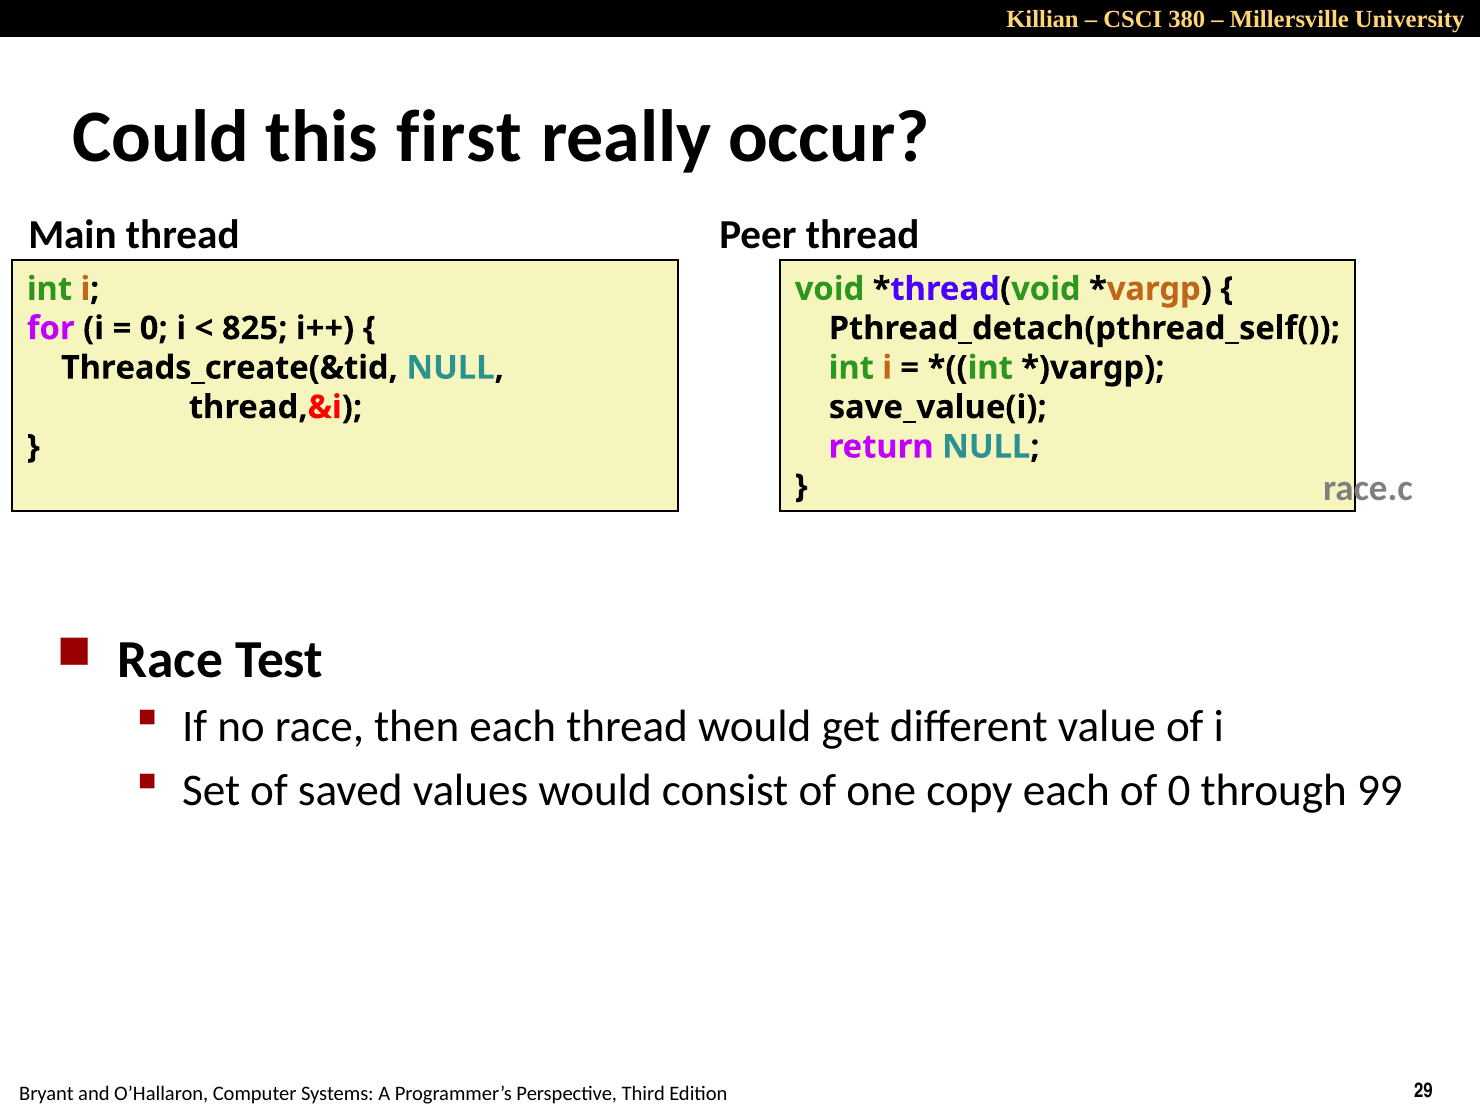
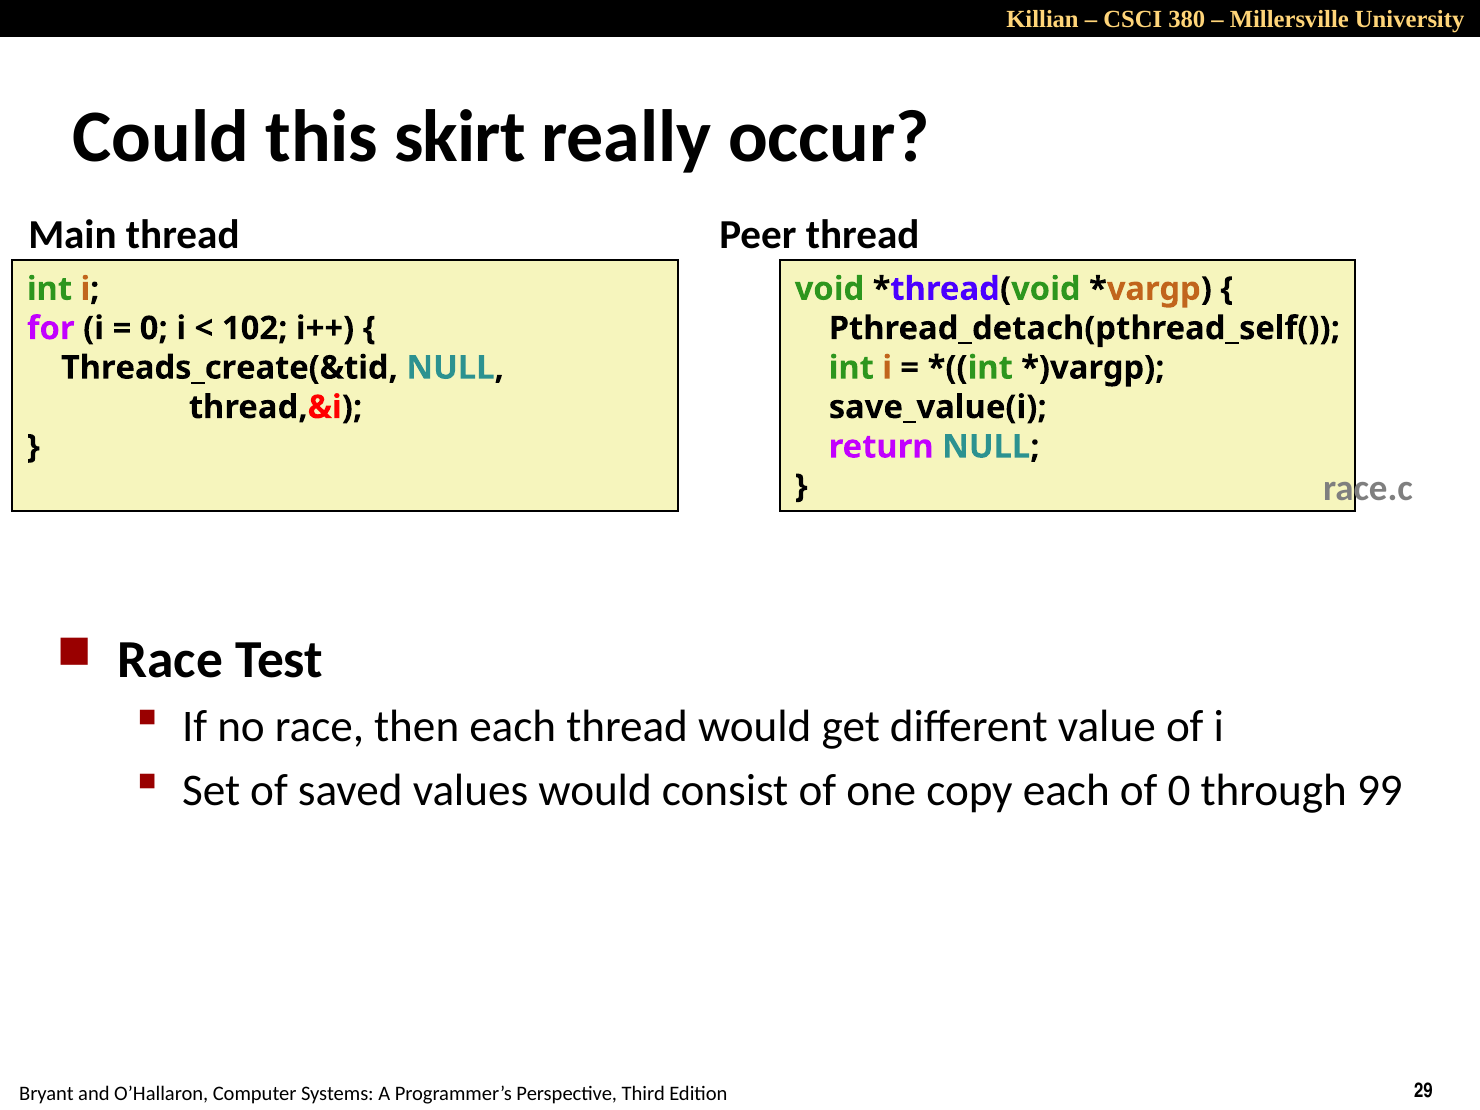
first: first -> skirt (460, 137)
825: 825 -> 102 (255, 328)
